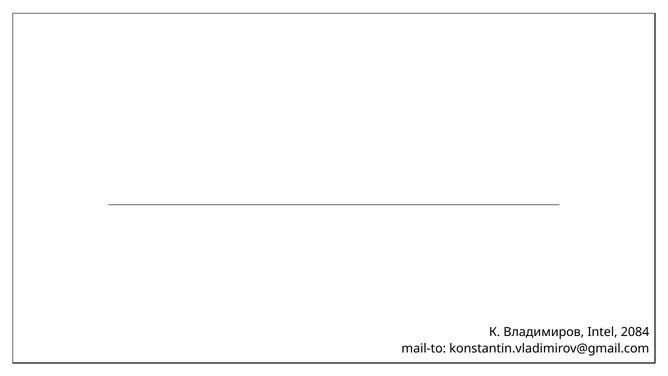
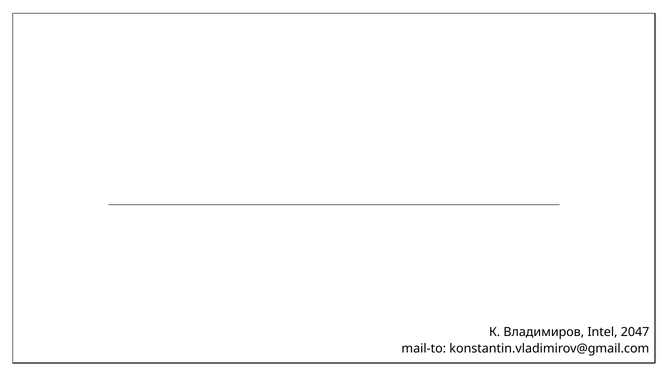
2084: 2084 -> 2047 (635, 332)
